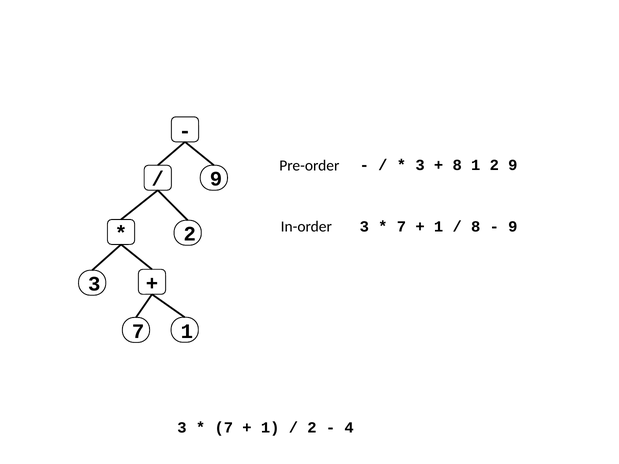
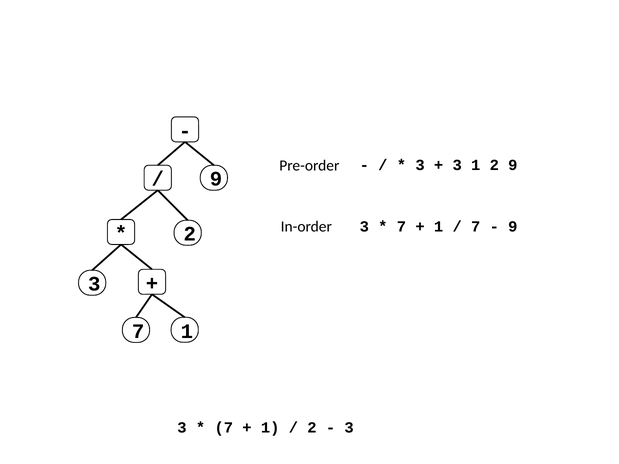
8: 8 -> 3 (457, 165)
8: 8 -> 7 (476, 227)
4: 4 -> 3 (349, 428)
